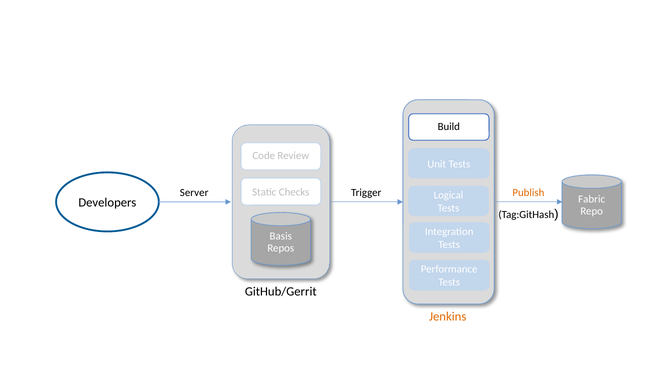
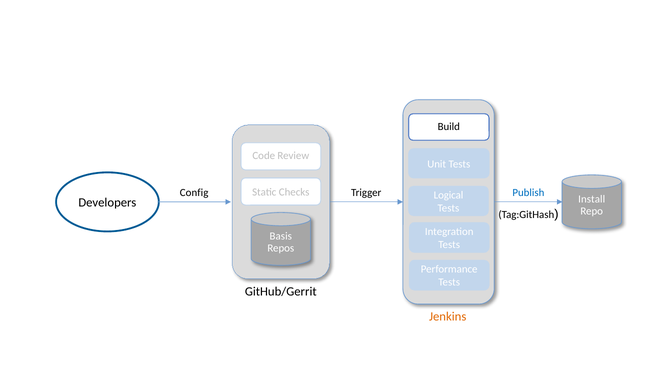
Server: Server -> Config (194, 193)
Publish colour: orange -> blue (528, 193)
Fabric: Fabric -> Install (592, 199)
